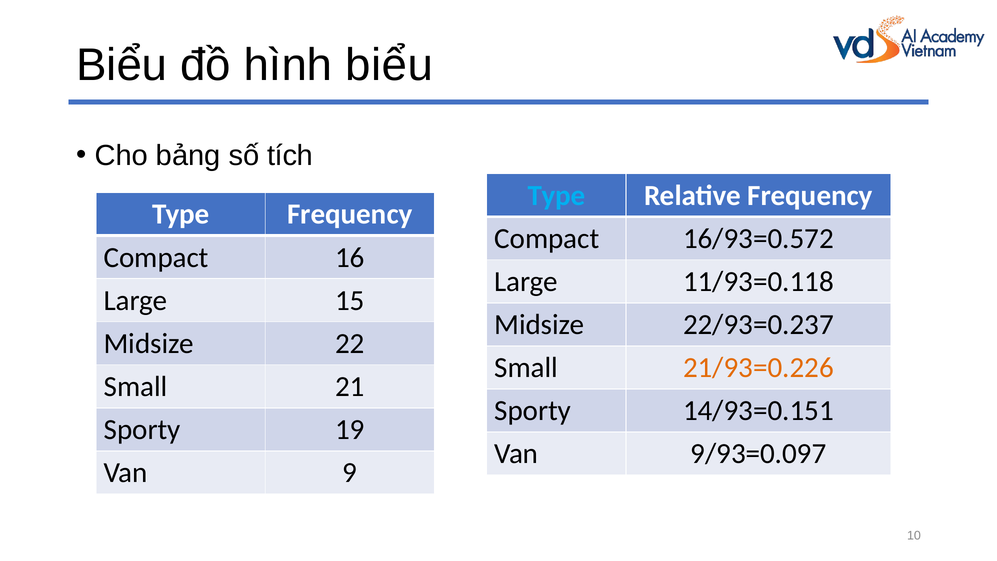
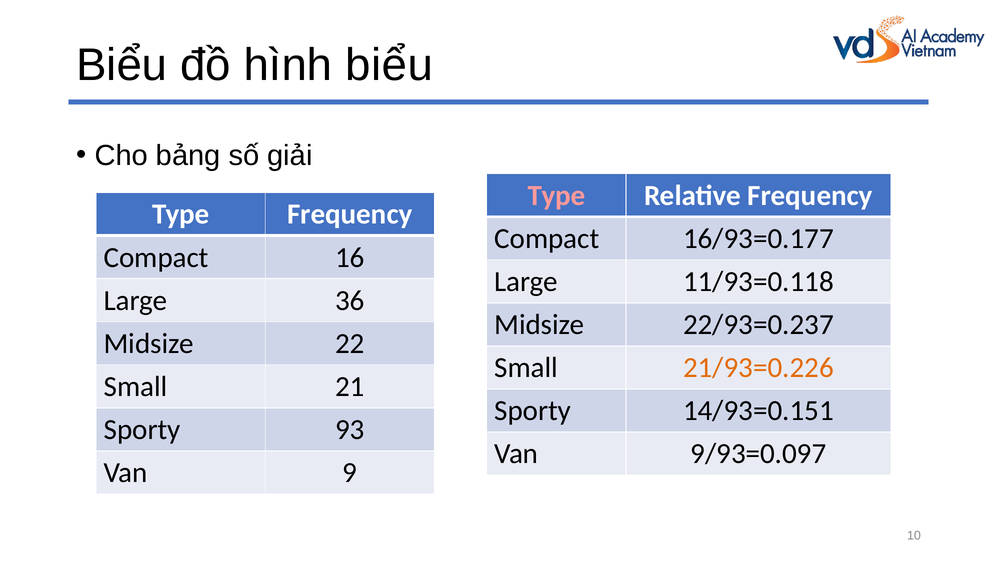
tích: tích -> giải (290, 156)
Type colour: light blue -> pink (557, 195)
16/93=0.572: 16/93=0.572 -> 16/93=0.177 (758, 238)
15: 15 -> 36 (350, 300)
19: 19 -> 93 (350, 430)
